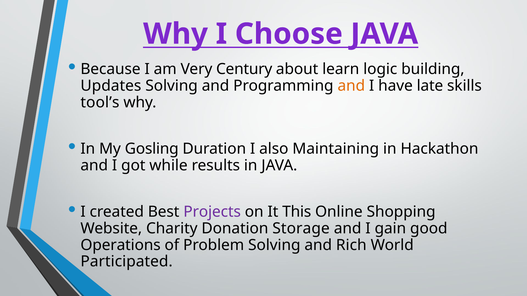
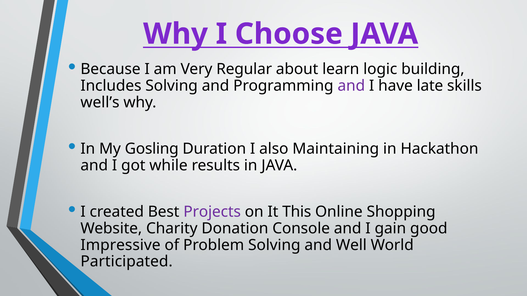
Century: Century -> Regular (244, 69)
Updates: Updates -> Includes (111, 86)
and colour: orange -> purple (351, 86)
tool’s: tool’s -> well’s (100, 103)
Storage: Storage -> Console (301, 229)
Operations: Operations -> Impressive (120, 245)
Rich: Rich -> Well (351, 245)
